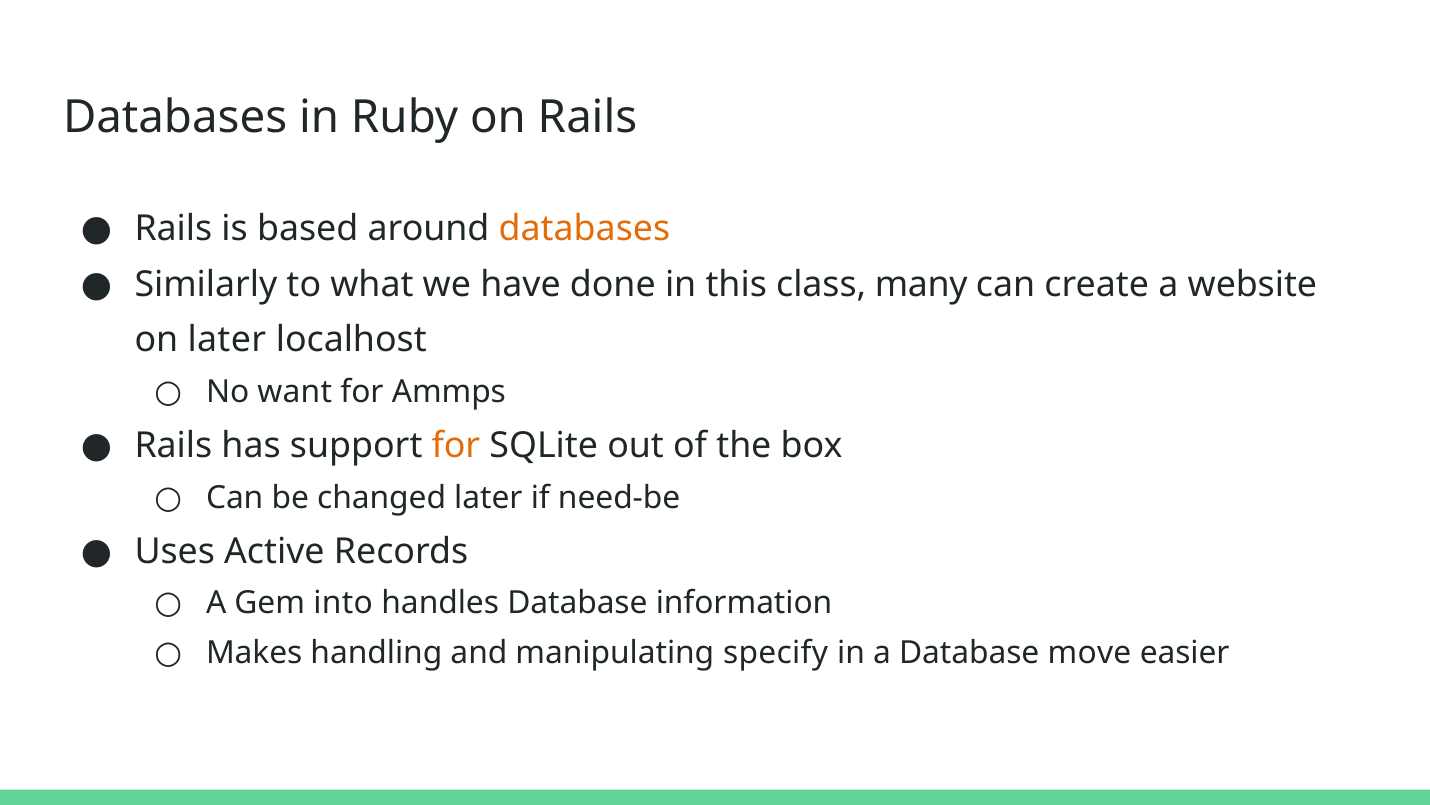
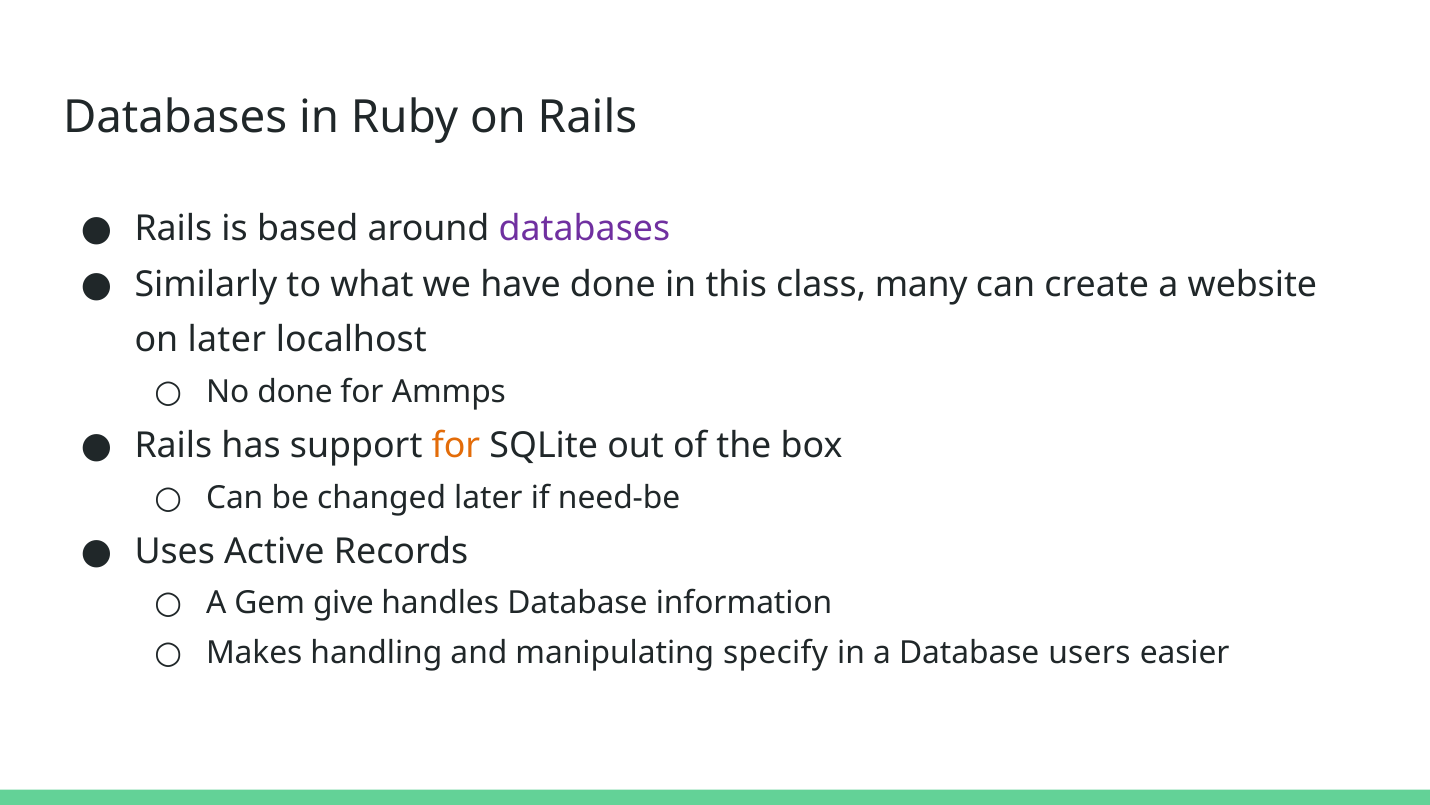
databases colour: orange -> purple (584, 228)
No want: want -> done (295, 392)
into: into -> give (343, 603)
move: move -> users (1089, 652)
